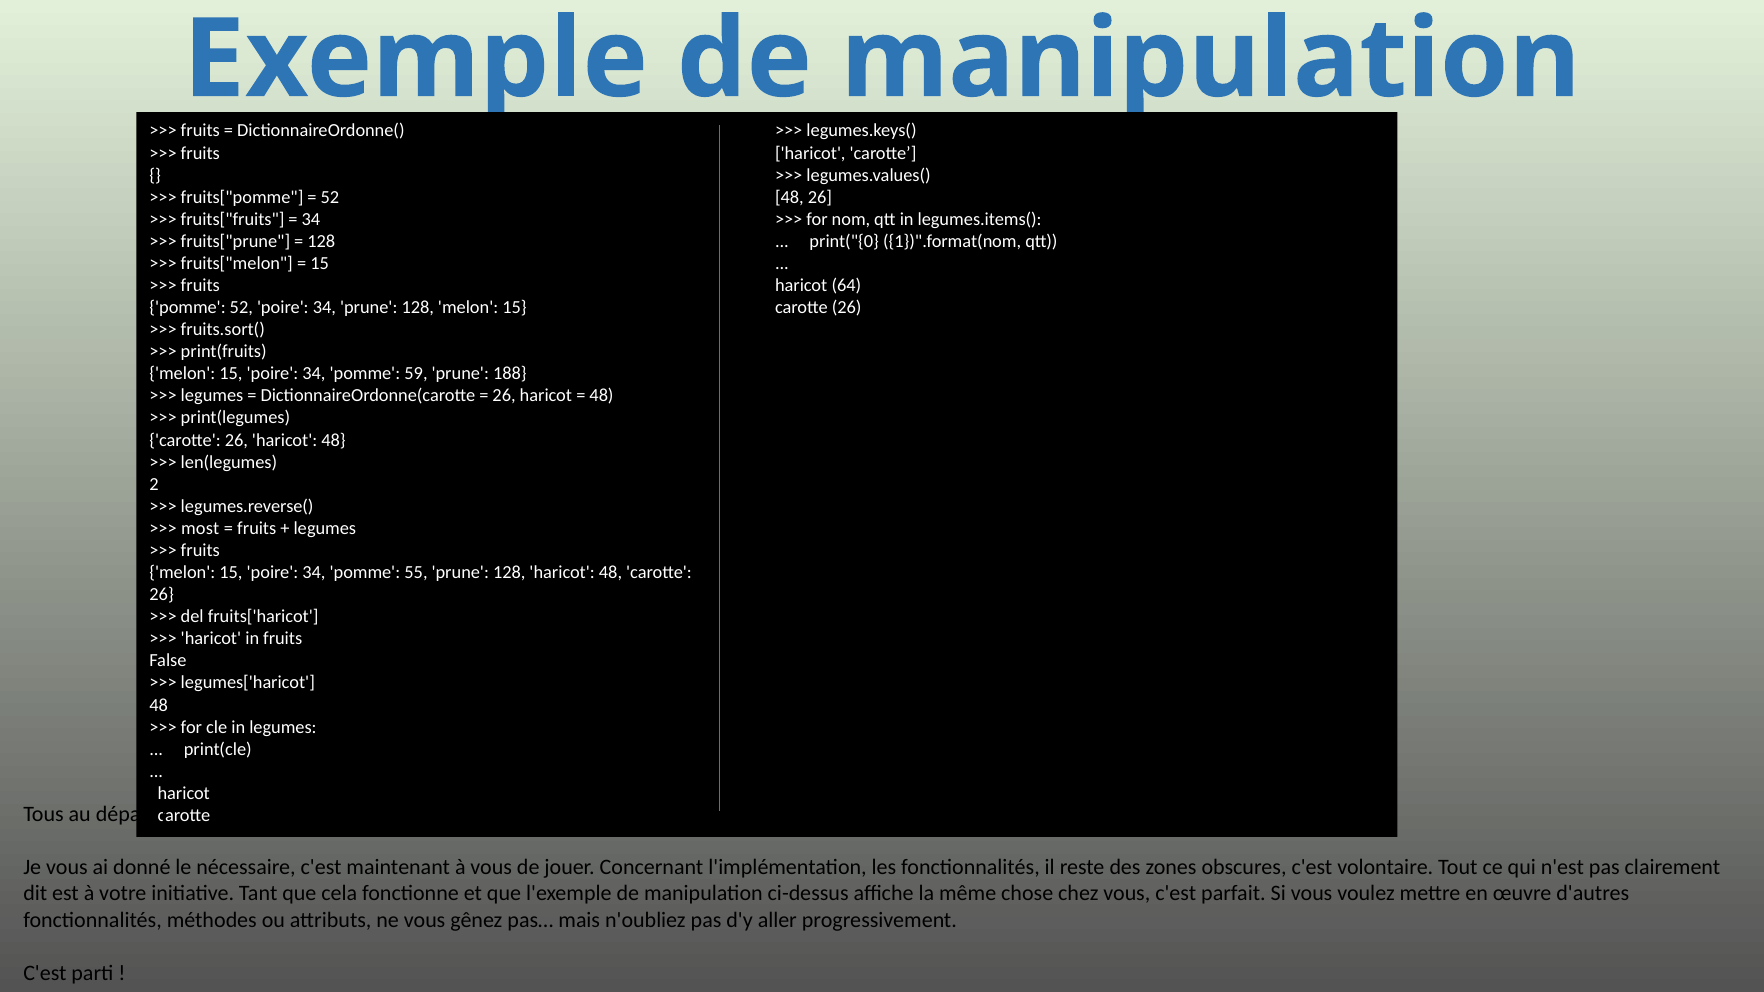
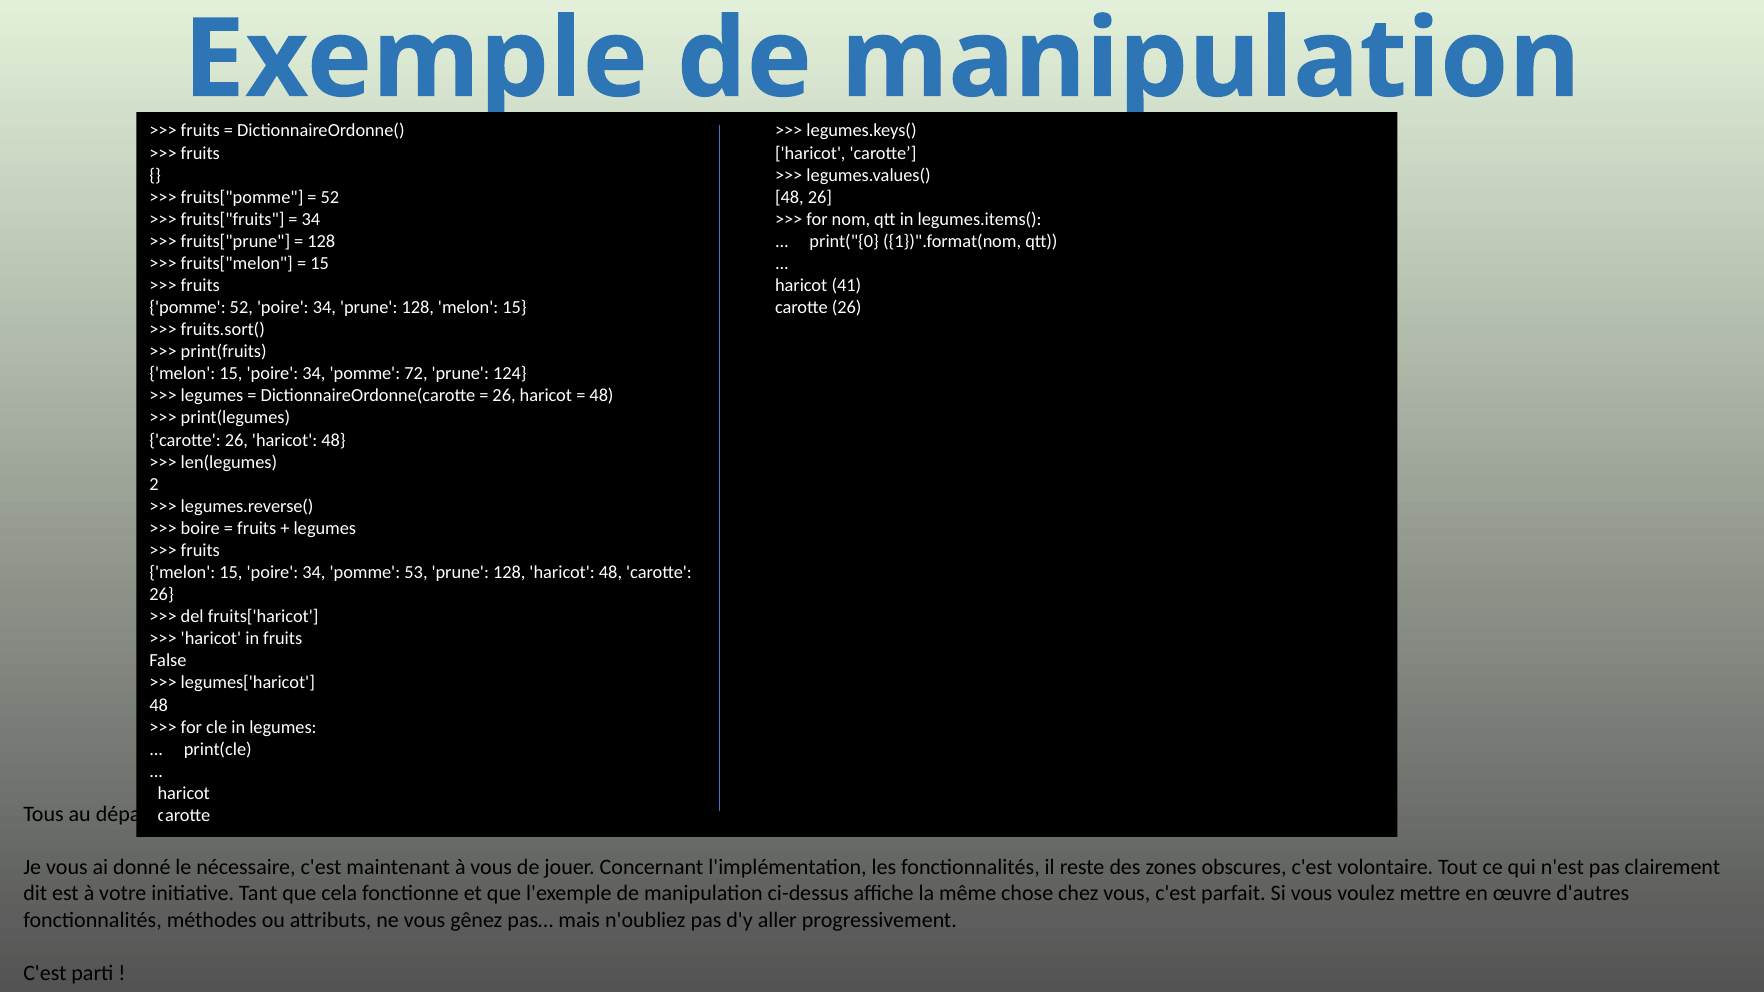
64: 64 -> 41 (846, 286)
59: 59 -> 72 (416, 374)
188: 188 -> 124 (510, 374)
most: most -> boire (200, 528)
55: 55 -> 53 (416, 573)
